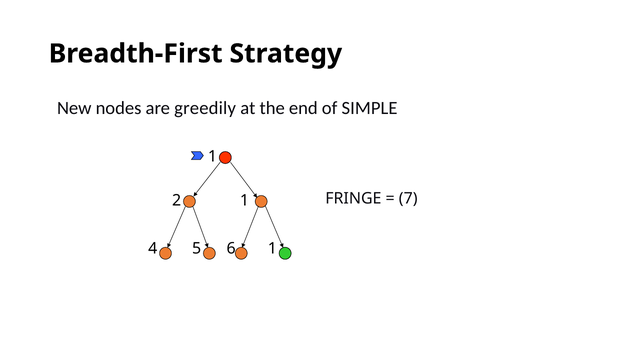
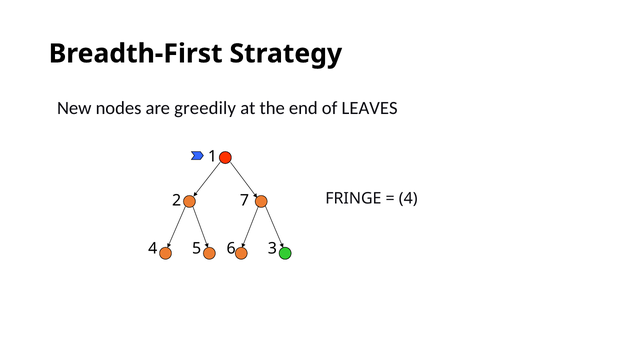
SIMPLE: SIMPLE -> LEAVES (370, 108)
7: 7 -> 4 (408, 198)
2 1: 1 -> 7 (244, 200)
6 1: 1 -> 3 (272, 248)
